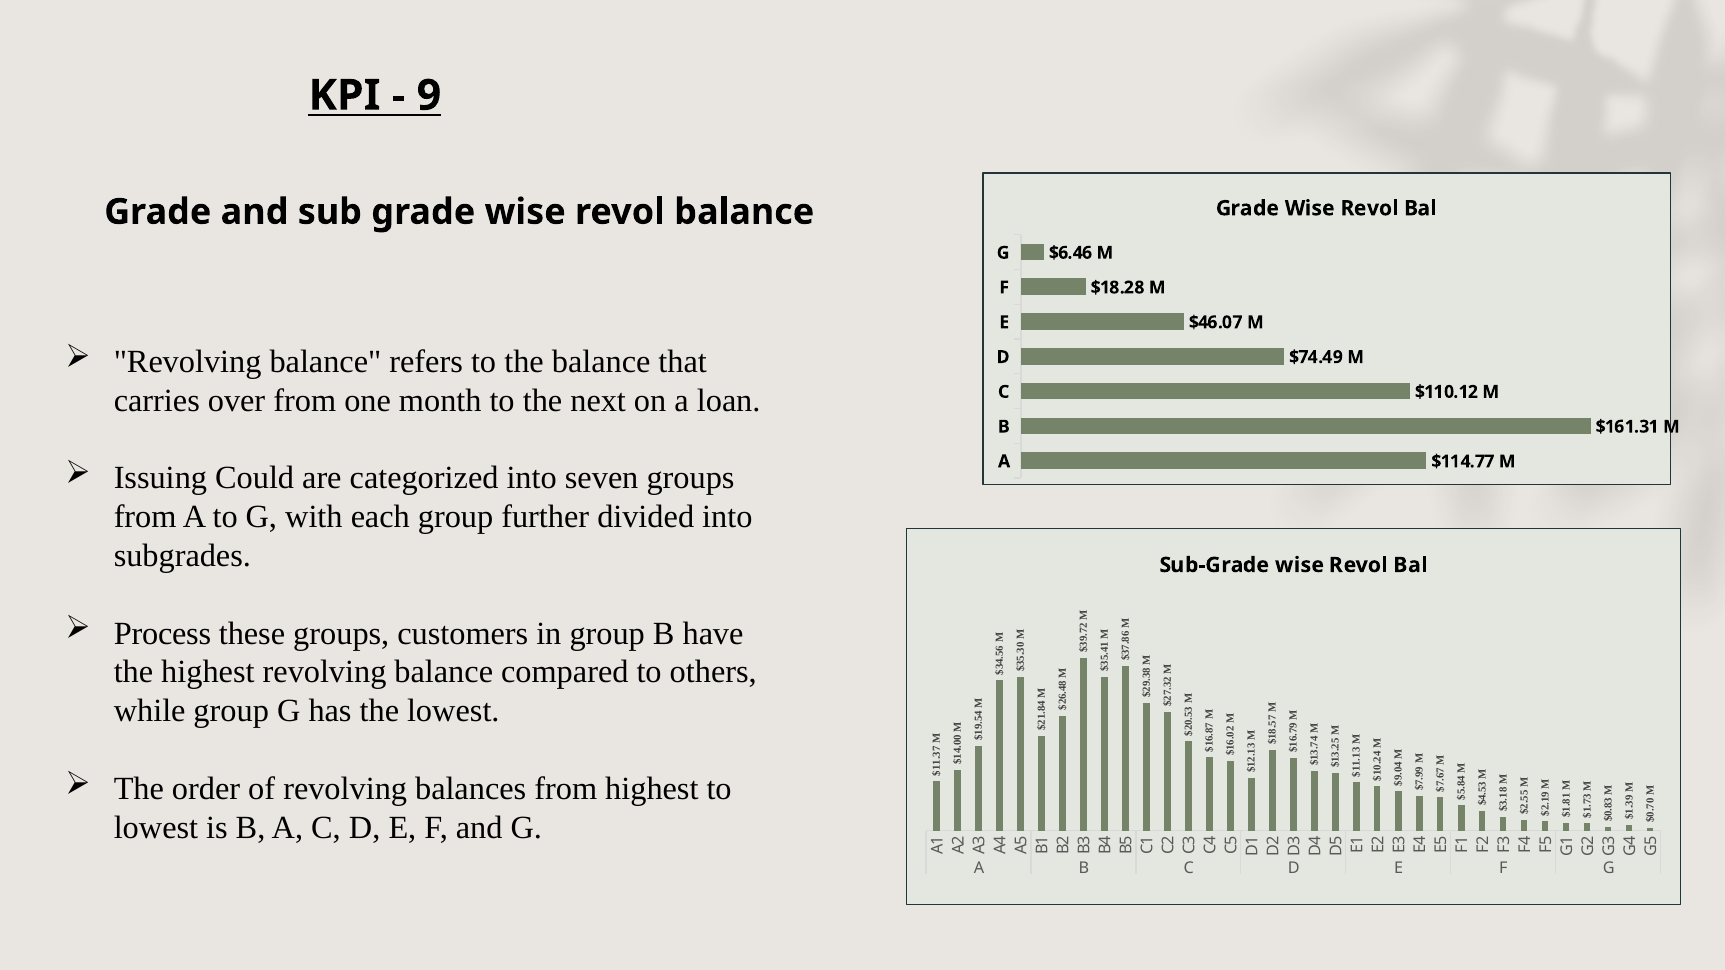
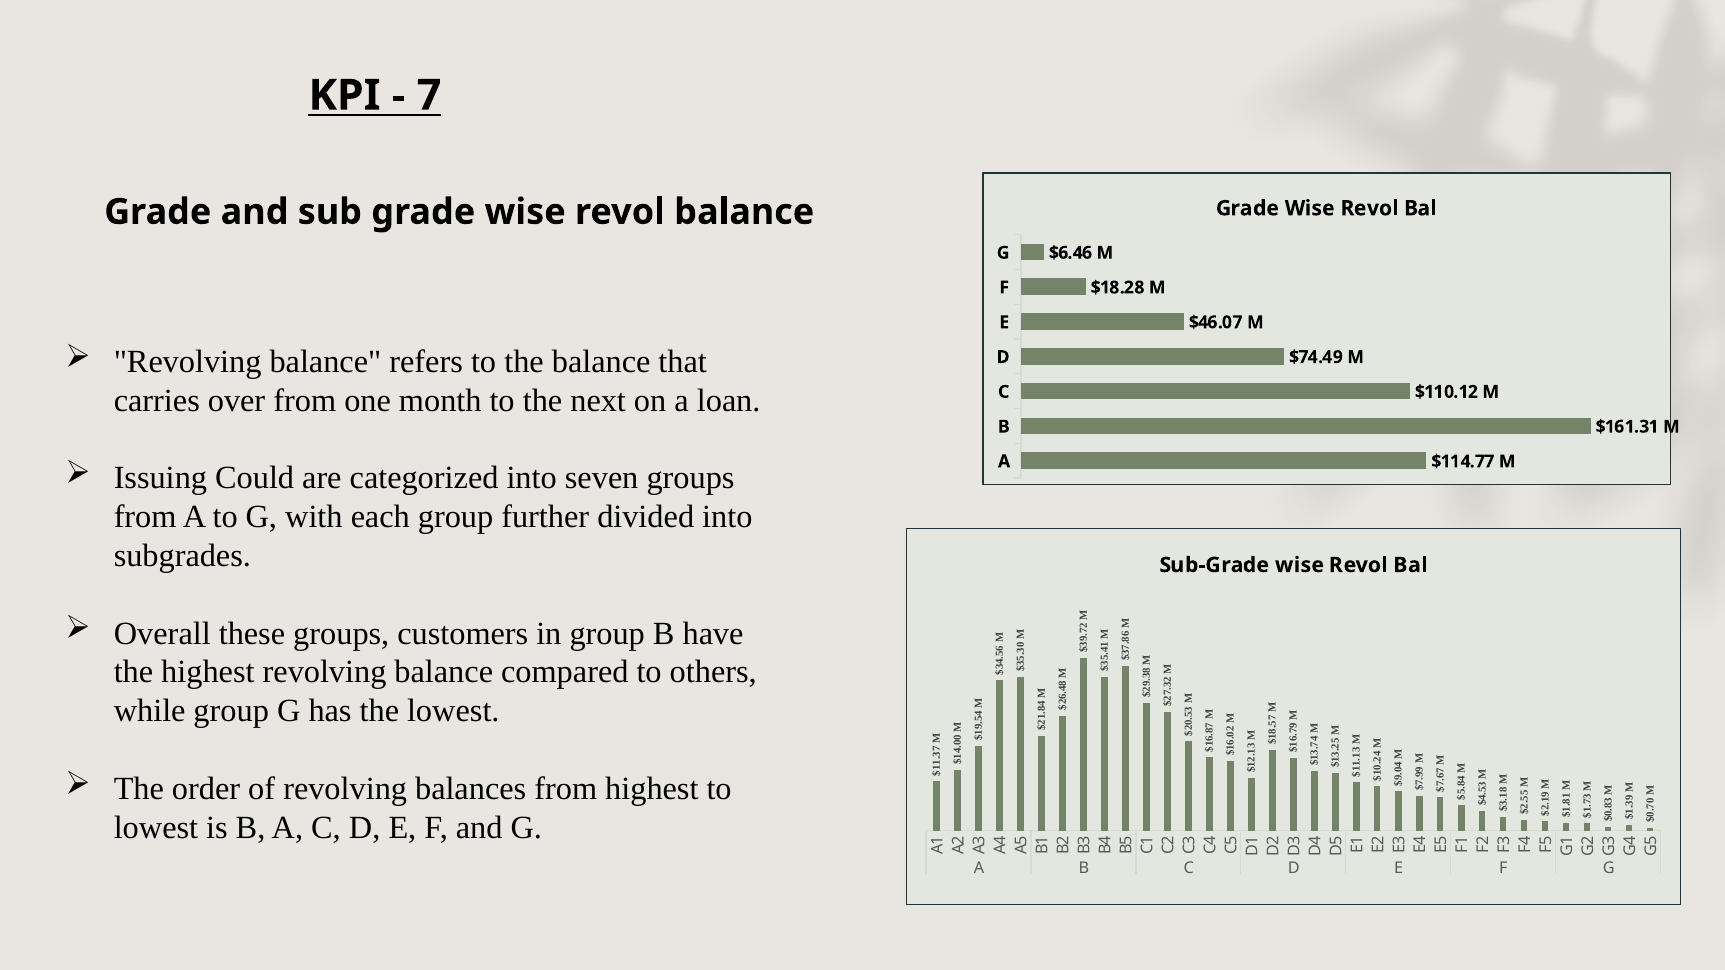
9: 9 -> 7 (429, 96)
Process: Process -> Overall (162, 634)
